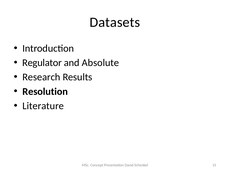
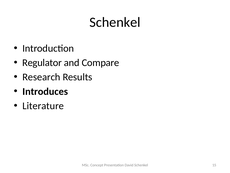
Datasets: Datasets -> Schenkel (115, 22)
Absolute: Absolute -> Compare (100, 63)
Resolution: Resolution -> Introduces (45, 91)
